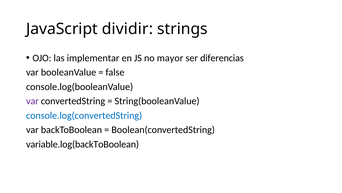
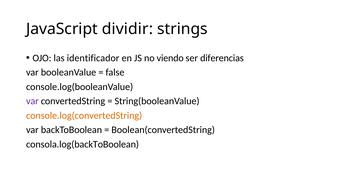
implementar: implementar -> identificador (93, 58)
mayor: mayor -> viendo (170, 58)
console.log(convertedString colour: blue -> orange (84, 115)
variable.log(backToBoolean: variable.log(backToBoolean -> consola.log(backToBoolean (83, 144)
